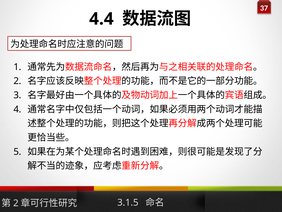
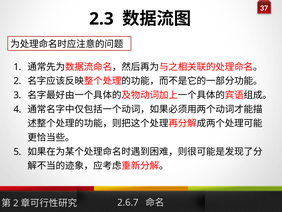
4.4: 4.4 -> 2.3 (101, 19)
3.1.5: 3.1.5 -> 2.6.7 (128, 202)
